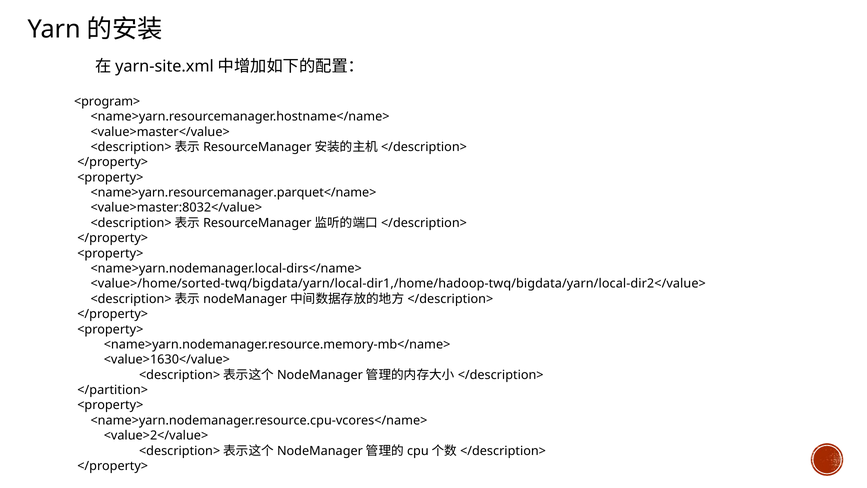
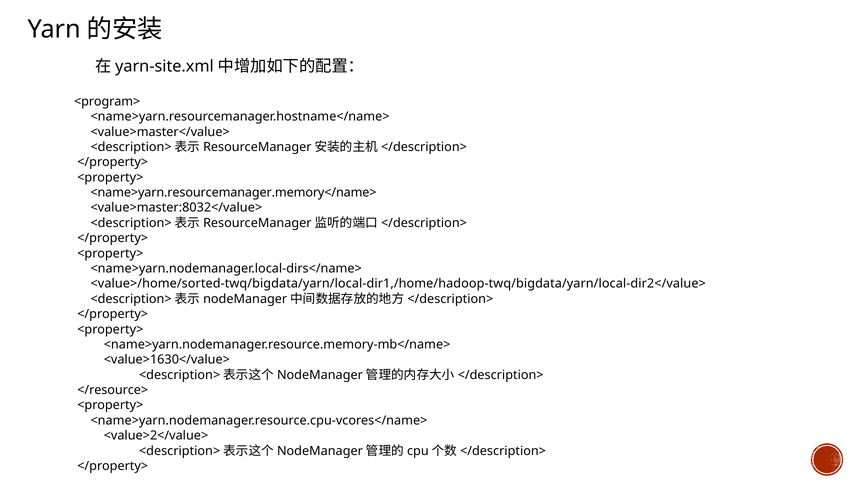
<name>yarn.resourcemanager.parquet</name>: <name>yarn.resourcemanager.parquet</name> -> <name>yarn.resourcemanager.memory</name> (234, 192)
</partition>: </partition> -> </resource> (113, 390)
